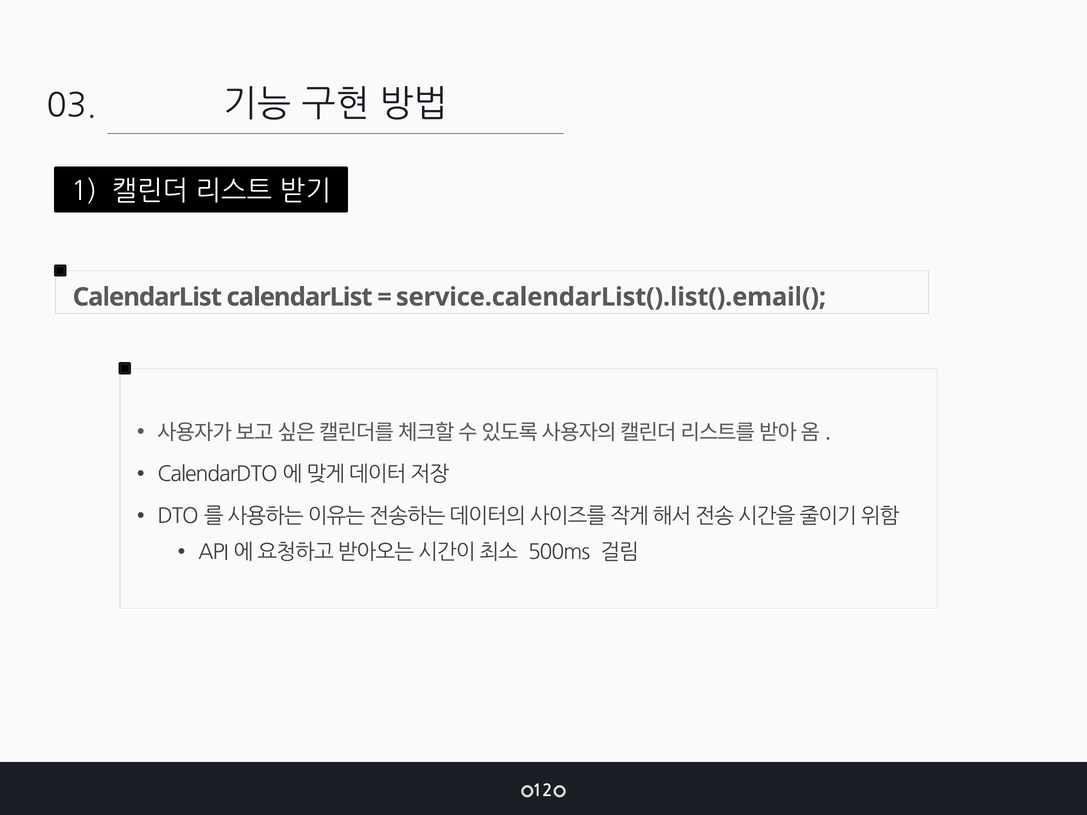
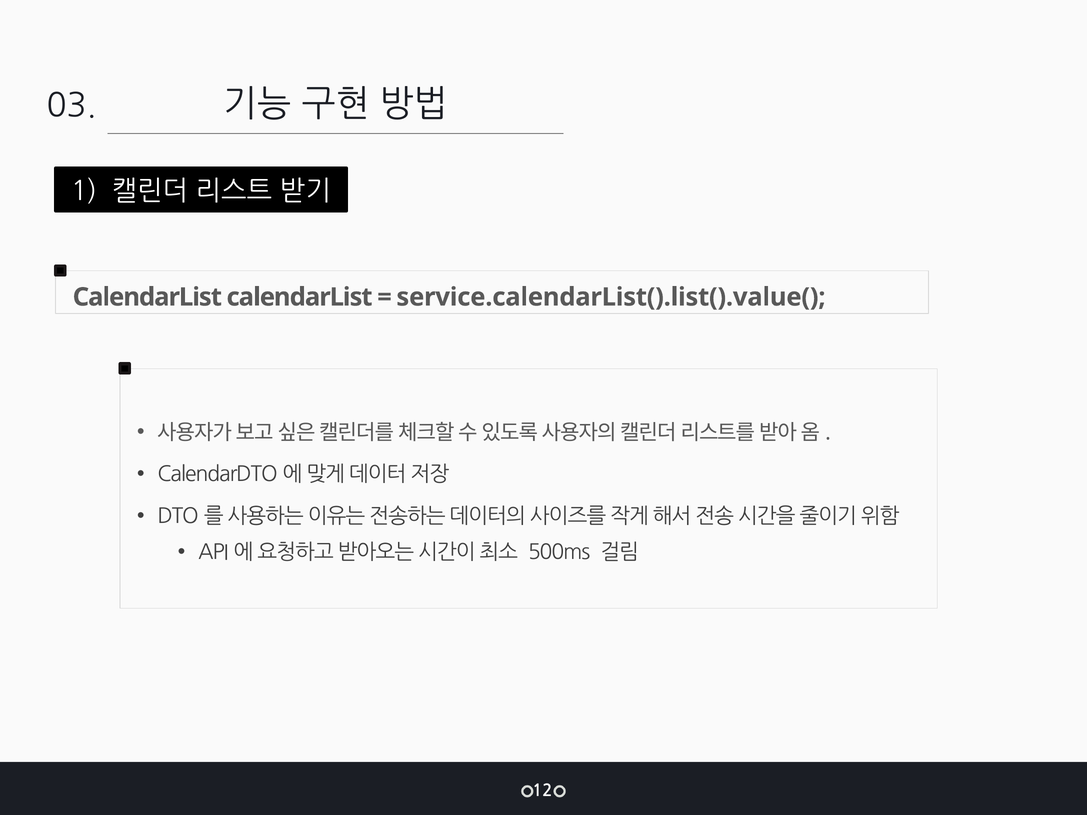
service.calendarList().list().email(: service.calendarList().list().email( -> service.calendarList().list().value( (611, 297)
